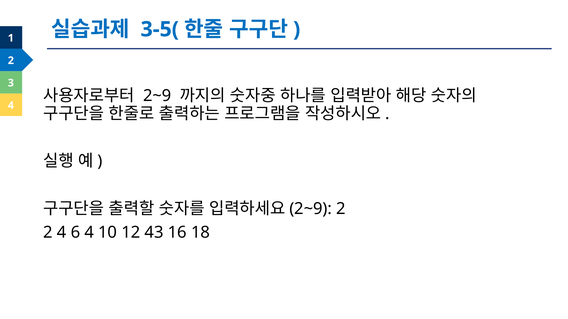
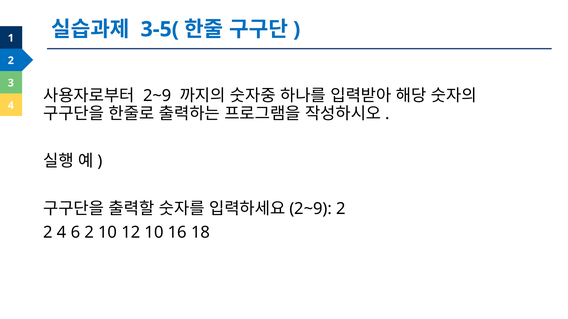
6 4: 4 -> 2 (89, 233)
12 43: 43 -> 10 (154, 233)
